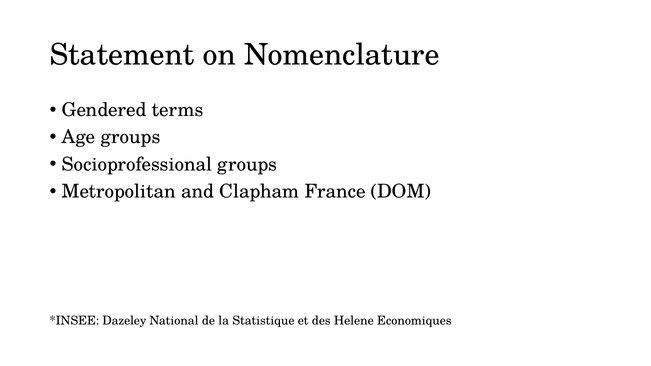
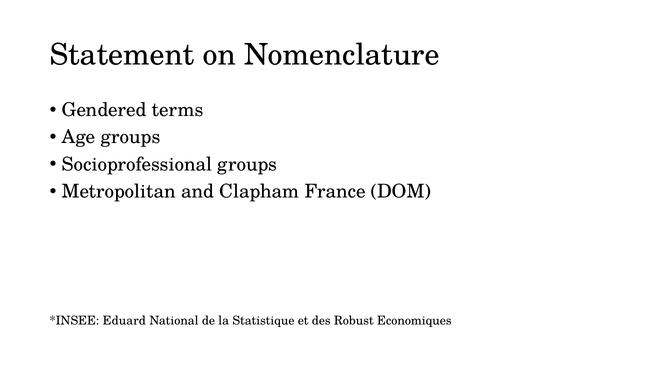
Dazeley: Dazeley -> Eduard (124, 321)
Helene: Helene -> Robust (354, 321)
